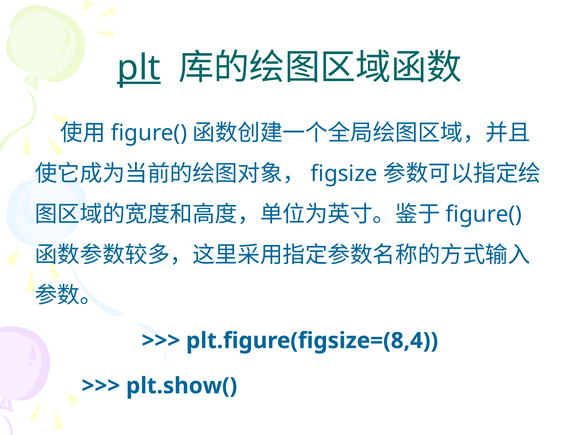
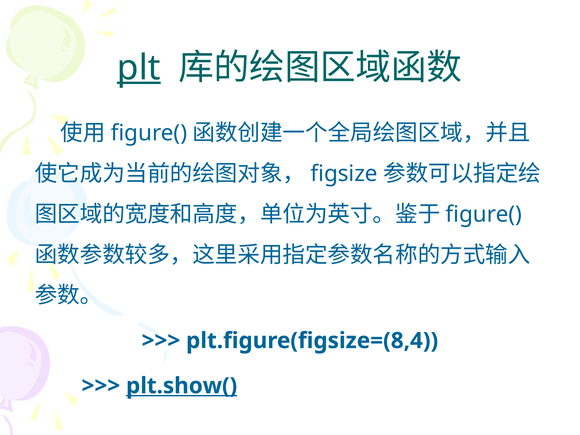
plt.show( underline: none -> present (182, 386)
